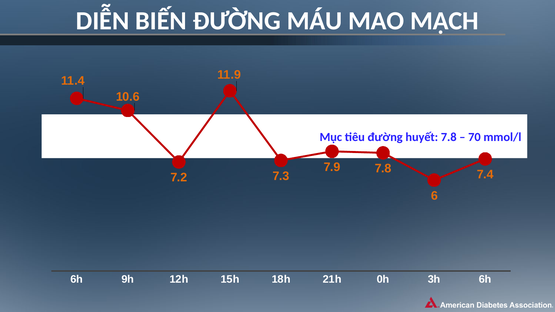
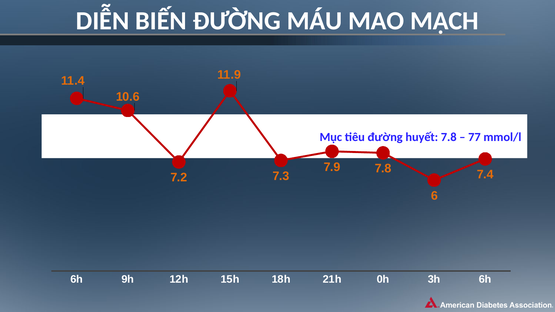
70: 70 -> 77 (474, 137)
